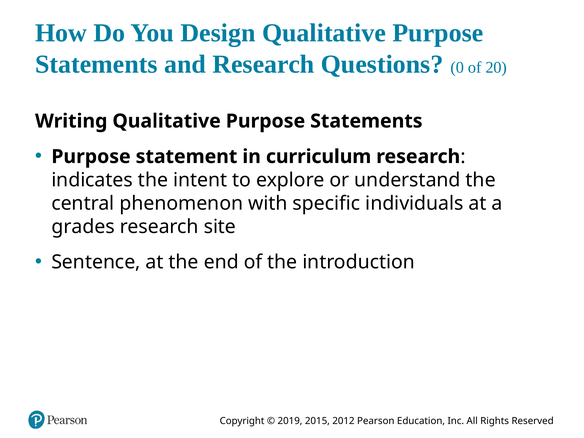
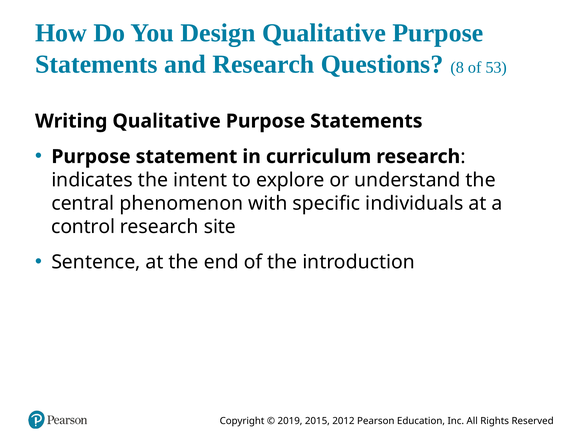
0: 0 -> 8 (457, 67)
20: 20 -> 53 (496, 67)
grades: grades -> control (83, 227)
